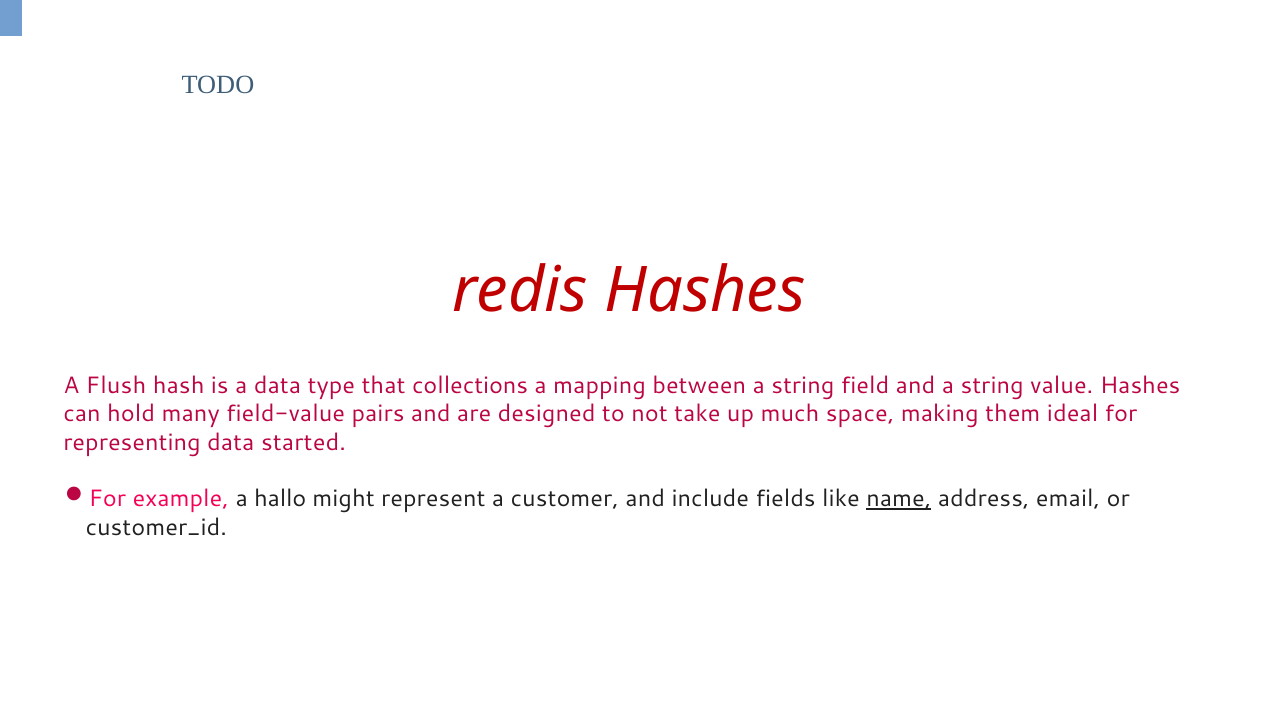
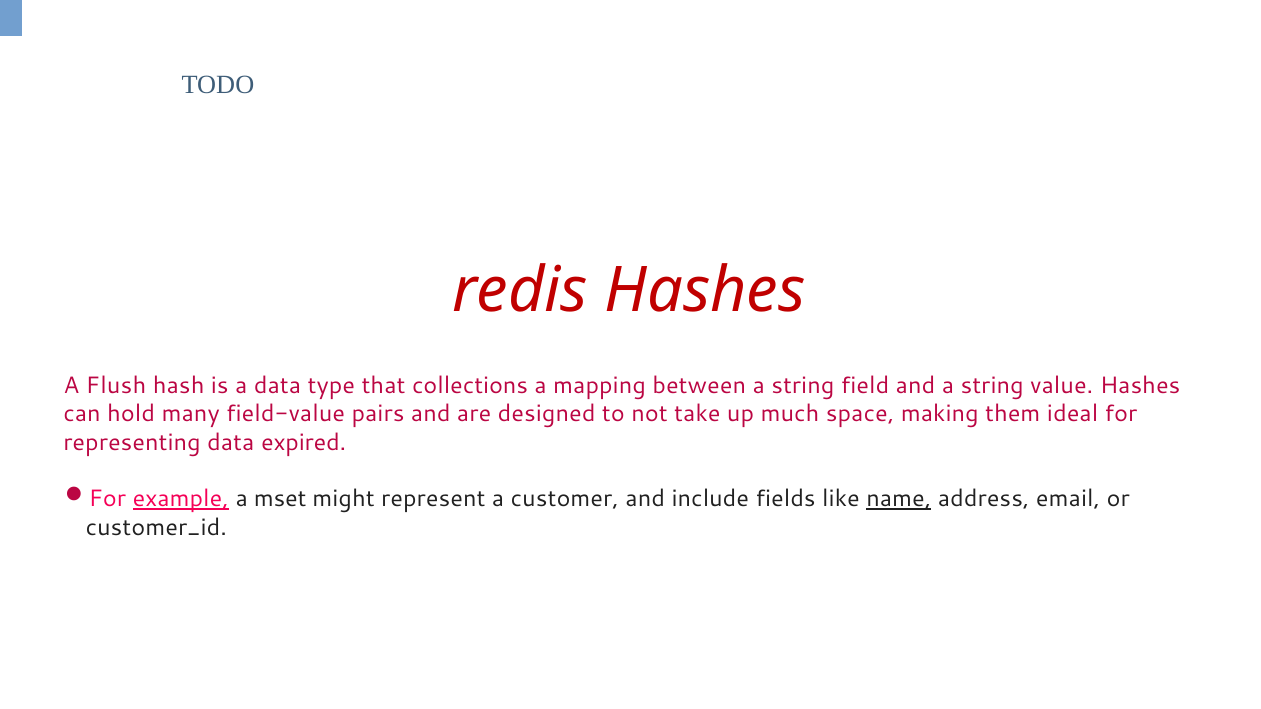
started: started -> expired (304, 442)
example underline: none -> present (181, 499)
hallo: hallo -> mset (280, 499)
